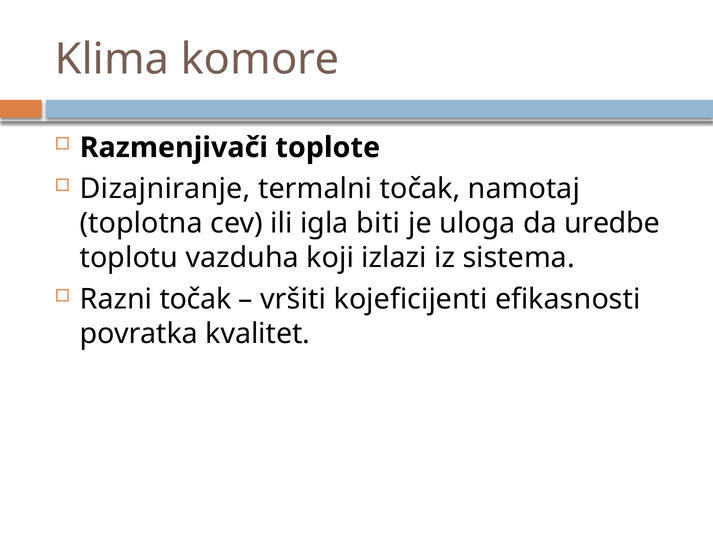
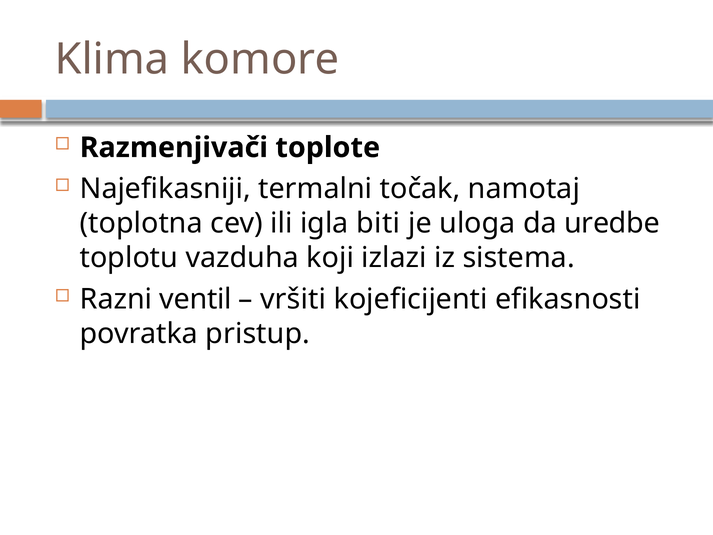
Dizajniranje: Dizajniranje -> Najefikasniji (165, 189)
Razni točak: točak -> ventil (195, 299)
kvalitet: kvalitet -> pristup (258, 334)
